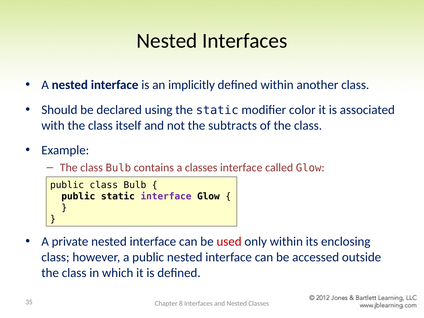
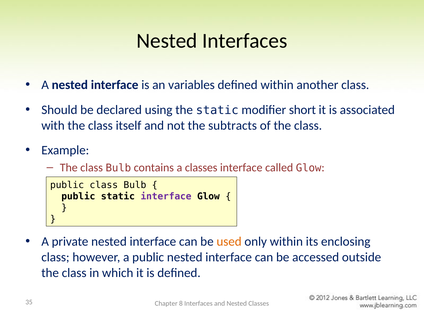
implicitly: implicitly -> variables (192, 85)
color: color -> short (302, 110)
used colour: red -> orange (229, 242)
